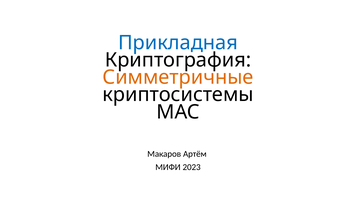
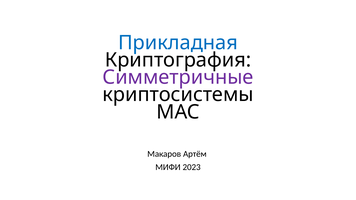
Симметричные colour: orange -> purple (178, 77)
